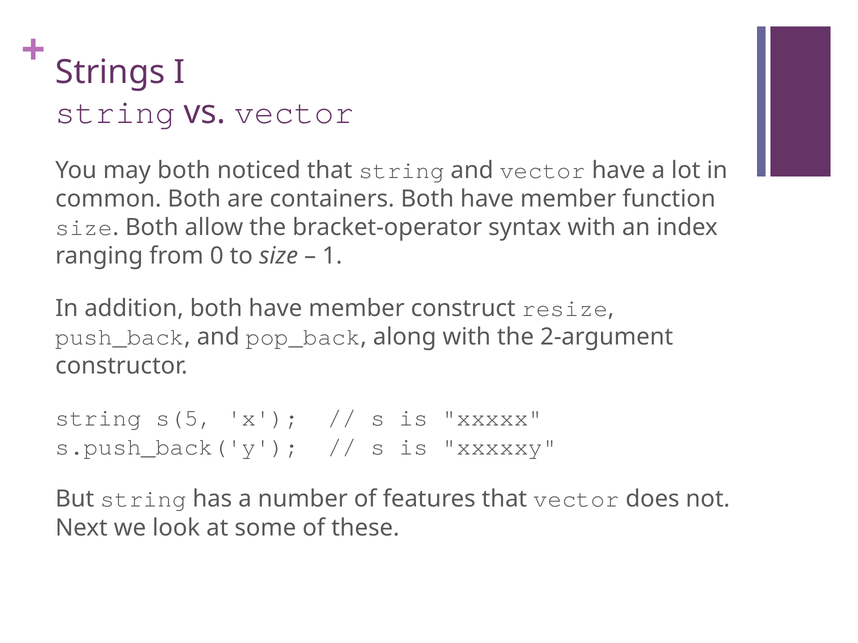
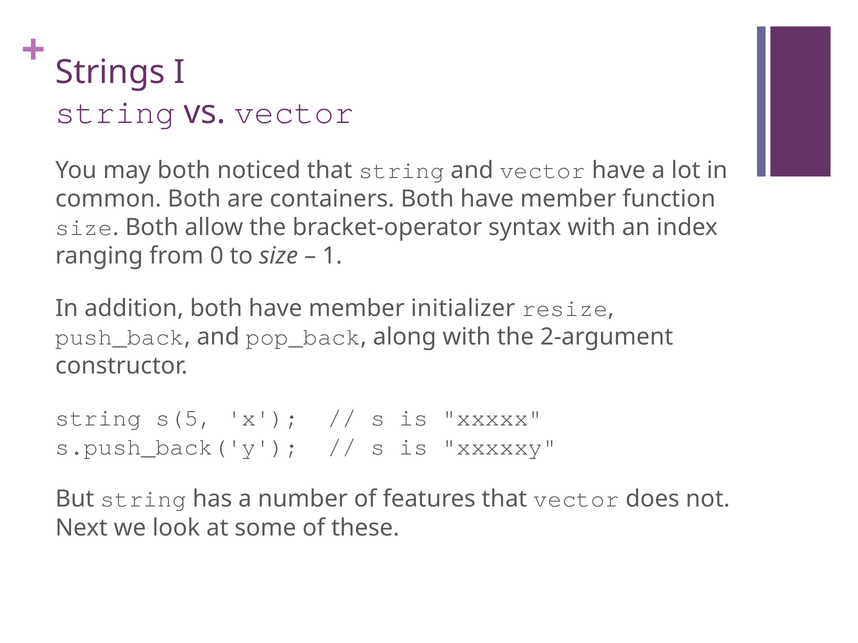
construct: construct -> initializer (463, 309)
